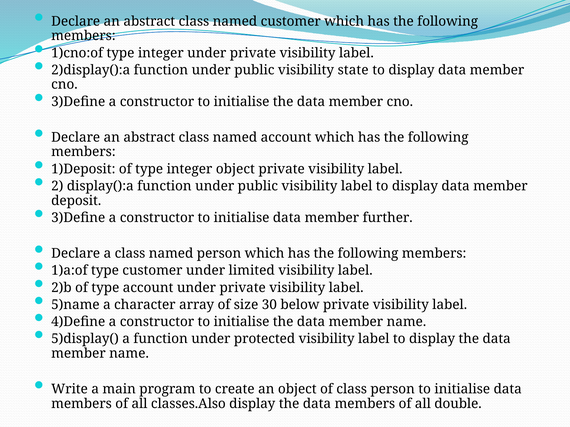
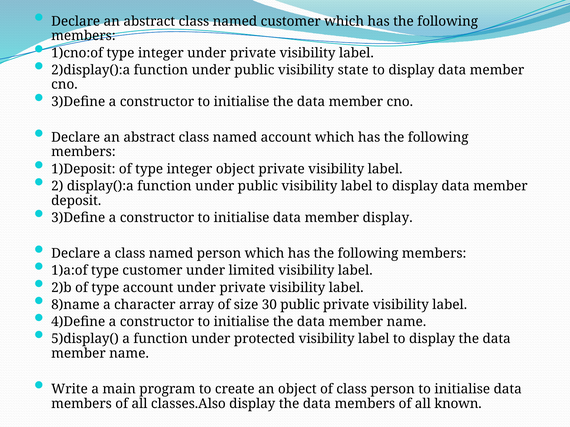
member further: further -> display (388, 218)
5)name: 5)name -> 8)name (75, 305)
30 below: below -> public (300, 305)
double: double -> known (458, 404)
